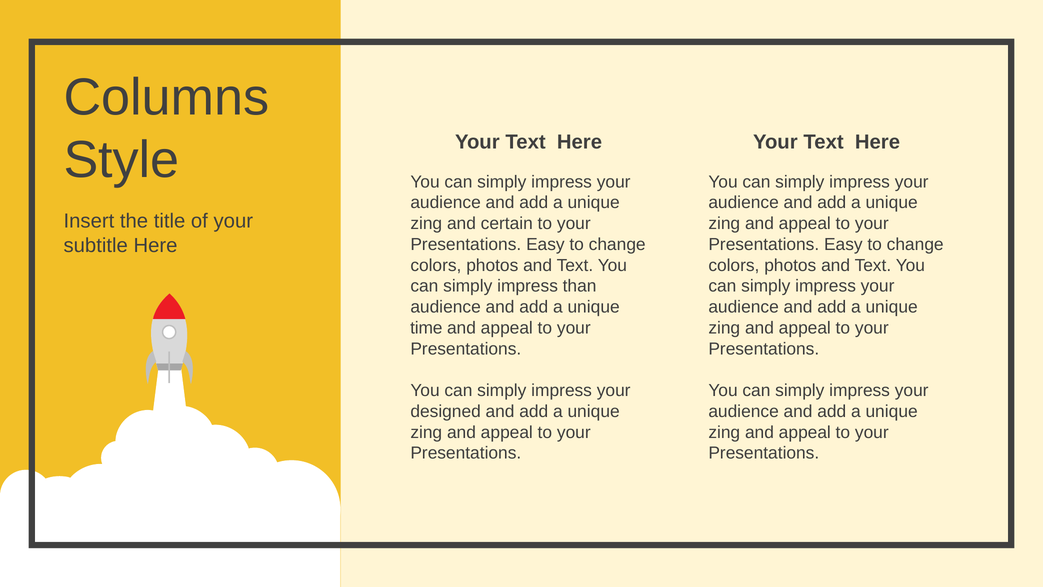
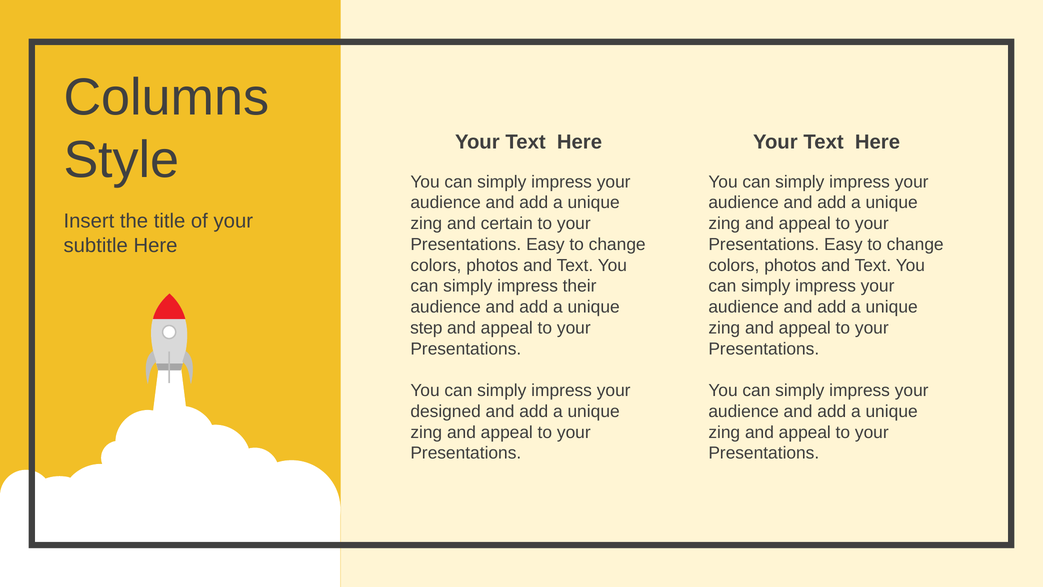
than: than -> their (580, 286)
time: time -> step (426, 328)
